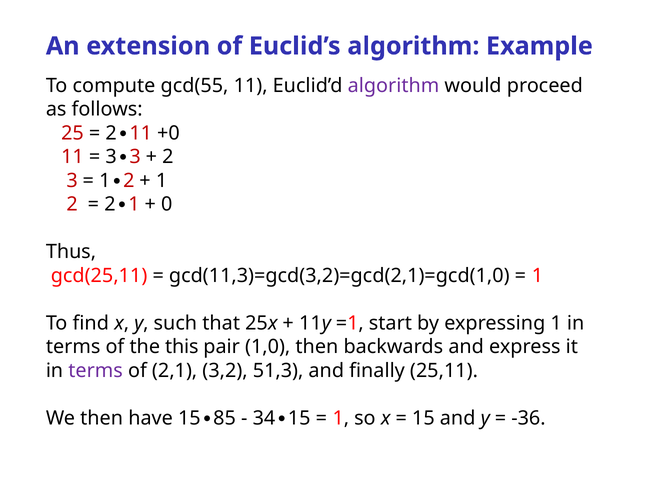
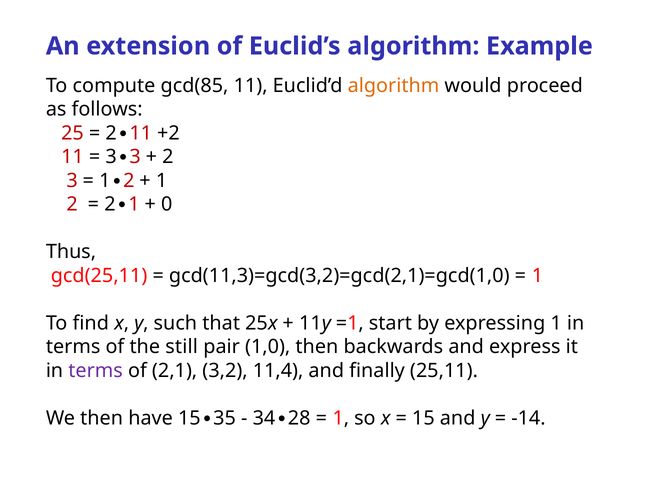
gcd(55: gcd(55 -> gcd(85 (195, 86)
algorithm colour: purple -> orange (394, 86)
+0: +0 -> +2 (168, 133)
this: this -> still (182, 347)
51,3: 51,3 -> 11,4 (278, 371)
-36: -36 -> -14 (528, 418)
85: 85 -> 35 (225, 418)
15: 15 -> 28 (299, 418)
